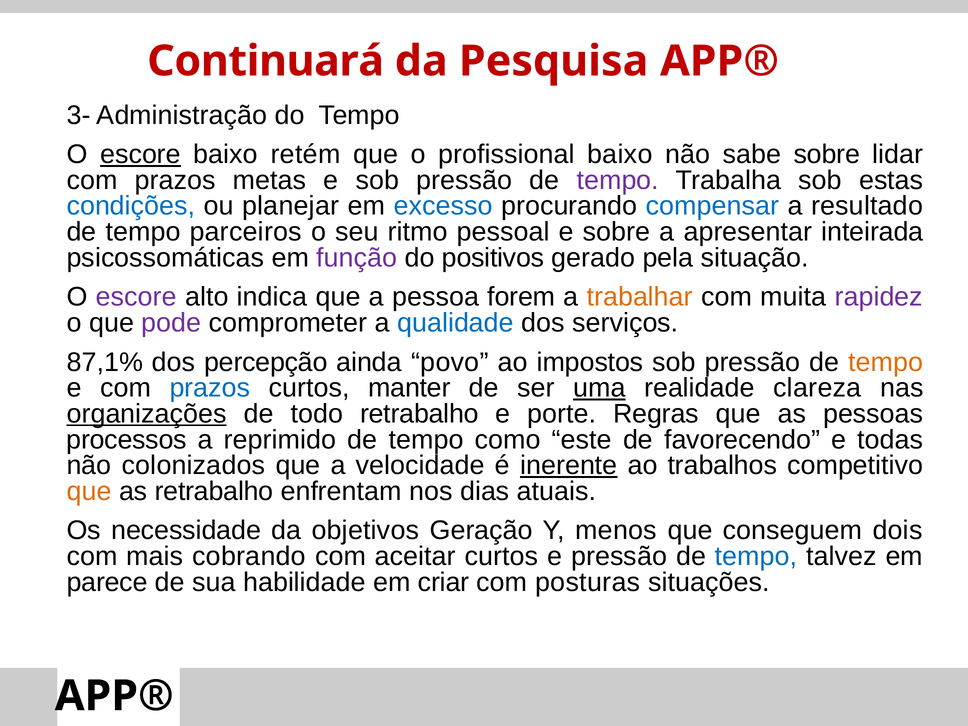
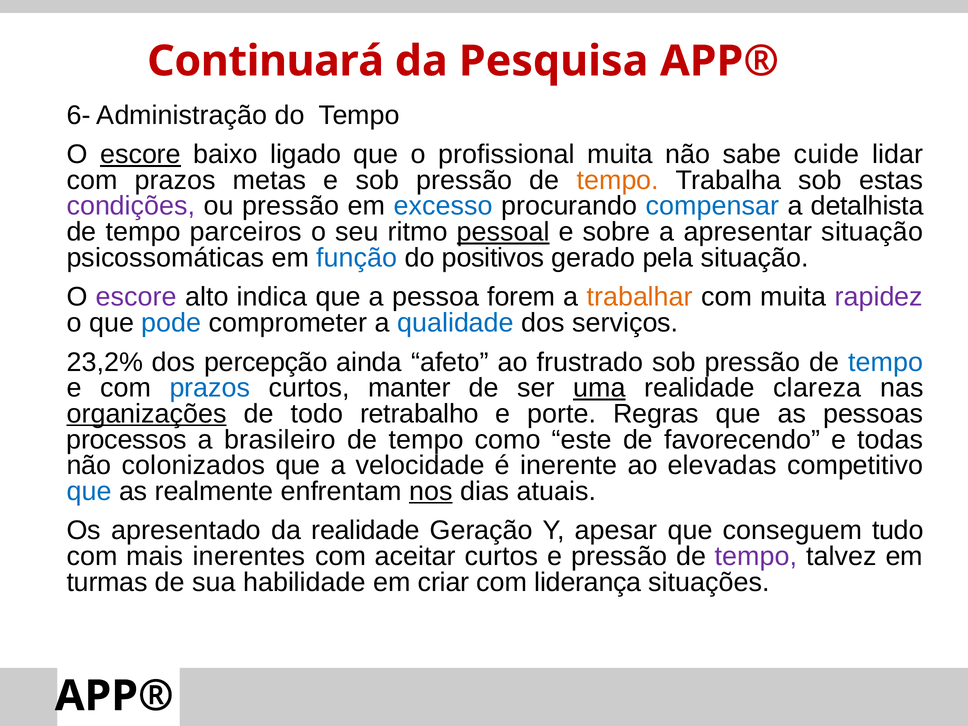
3-: 3- -> 6- (79, 115)
retém: retém -> ligado (306, 154)
profissional baixo: baixo -> muita (620, 154)
sabe sobre: sobre -> cuide (827, 154)
tempo colour: purple -> orange (618, 180)
condições colour: blue -> purple (131, 206)
ou planejar: planejar -> pressão (291, 206)
resultado: resultado -> detalhista (867, 206)
pessoal underline: none -> present (503, 232)
apresentar inteirada: inteirada -> situação (872, 232)
função colour: purple -> blue (357, 258)
pode colour: purple -> blue (171, 323)
87,1%: 87,1% -> 23,2% (105, 362)
povo: povo -> afeto (450, 362)
impostos: impostos -> frustrado (590, 362)
tempo colour: orange -> blue (886, 362)
reprimido: reprimido -> brasileiro (280, 440)
inerente underline: present -> none (569, 465)
trabalhos: trabalhos -> elevadas (722, 465)
que colour: orange -> blue (89, 491)
as retrabalho: retrabalho -> realmente (214, 491)
nos underline: none -> present (431, 491)
necessidade: necessidade -> apresentado (186, 531)
da objetivos: objetivos -> realidade (366, 531)
menos: menos -> apesar (616, 531)
dois: dois -> tudo (898, 531)
cobrando: cobrando -> inerentes (249, 556)
tempo colour: blue -> purple (756, 556)
parece: parece -> turmas (107, 582)
posturas: posturas -> liderança (588, 582)
